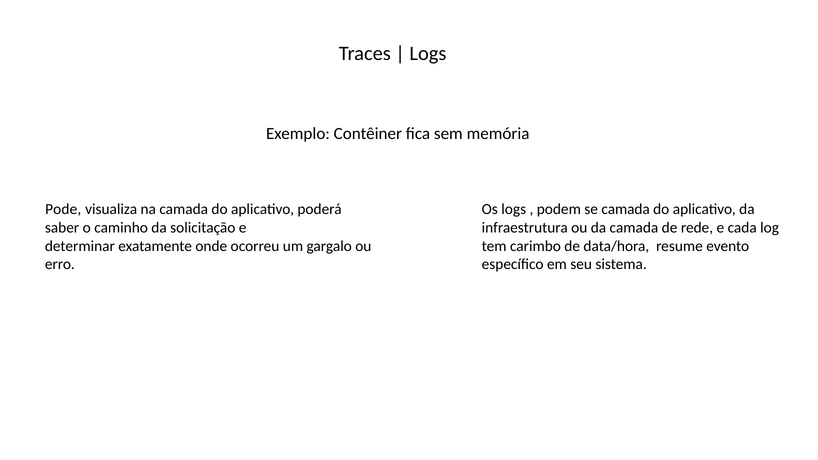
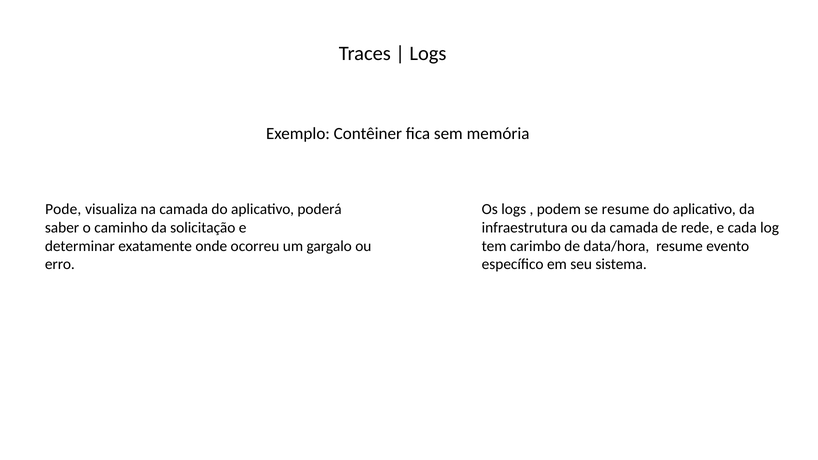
se camada: camada -> resume (625, 209)
